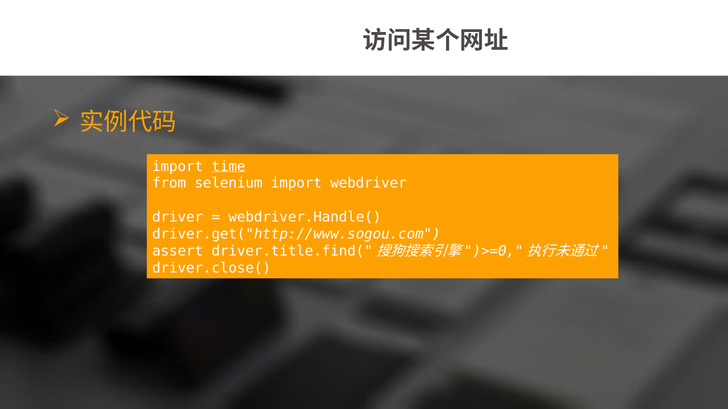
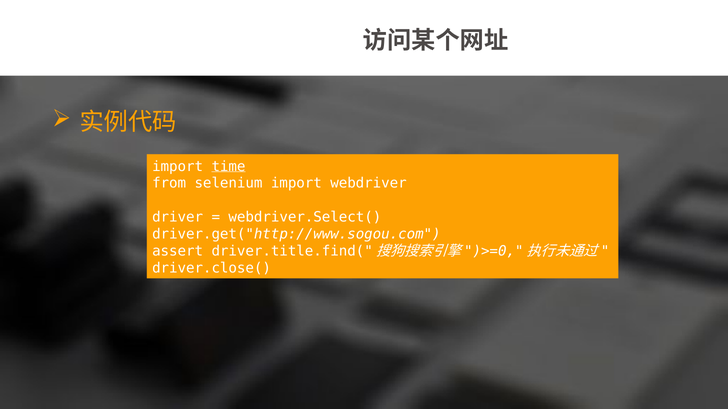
webdriver.Handle(: webdriver.Handle( -> webdriver.Select( (305, 217)
